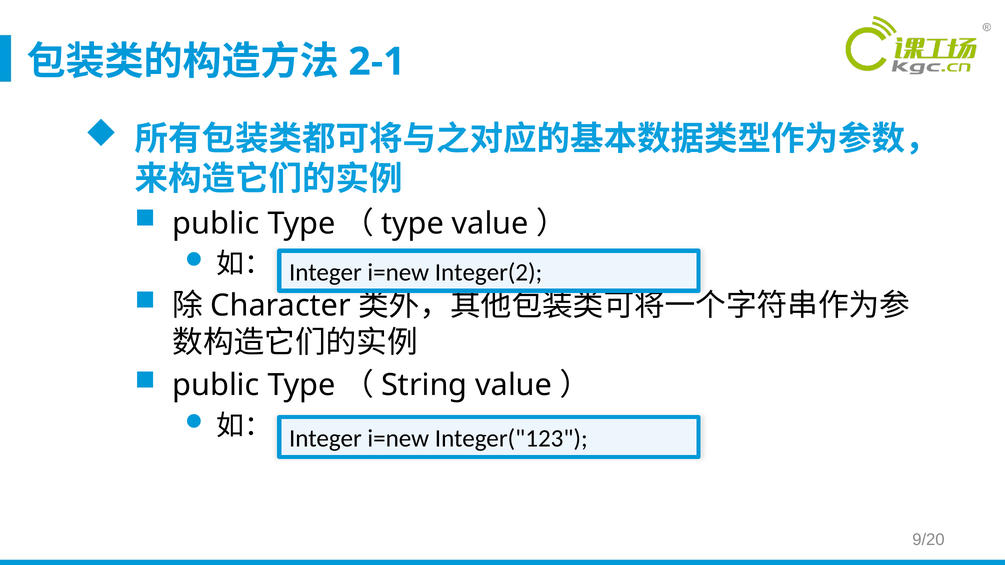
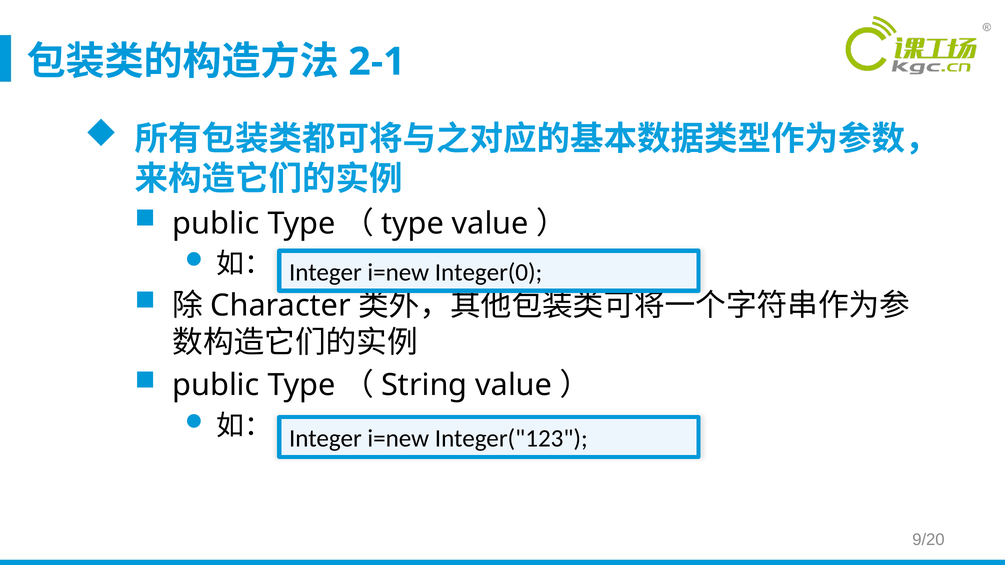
Integer(2: Integer(2 -> Integer(0 (489, 273)
